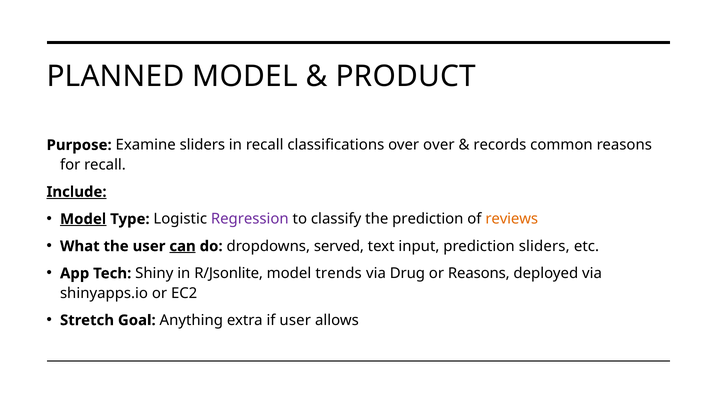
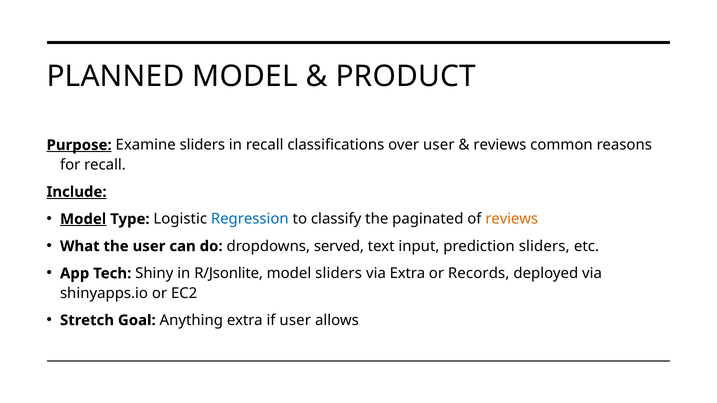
Purpose underline: none -> present (79, 145)
over over: over -> user (439, 145)
records: records -> reviews (500, 145)
Regression colour: purple -> blue (250, 219)
the prediction: prediction -> paginated (428, 219)
can underline: present -> none (183, 246)
model trends: trends -> sliders (339, 274)
via Drug: Drug -> Extra (407, 274)
or Reasons: Reasons -> Records (479, 274)
